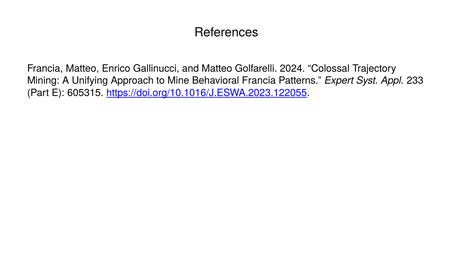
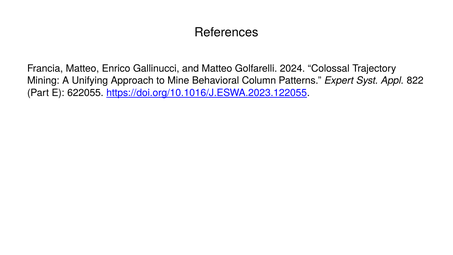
Behavioral Francia: Francia -> Column (259, 81)
233: 233 -> 822 (415, 81)
605315: 605315 -> 622055 (85, 93)
